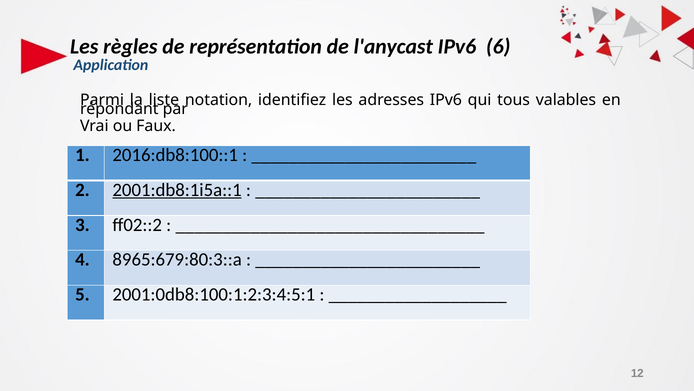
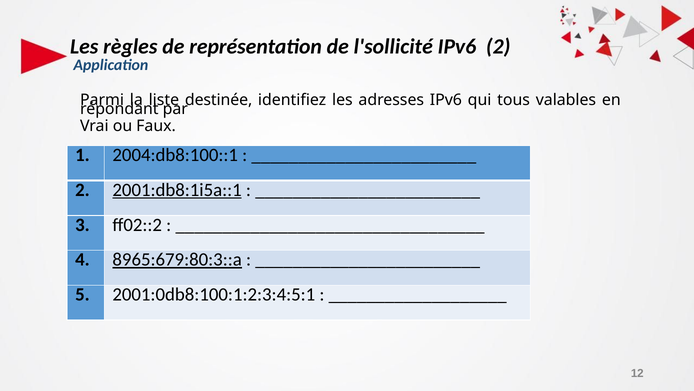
l'anycast: l'anycast -> l'sollicité (393, 46)
IPv6 6: 6 -> 2 (498, 46)
notation: notation -> destinée (219, 100)
2016:db8:100::1: 2016:db8:100::1 -> 2004:db8:100::1 (175, 155)
8965:679:80:3::a underline: none -> present (177, 259)
